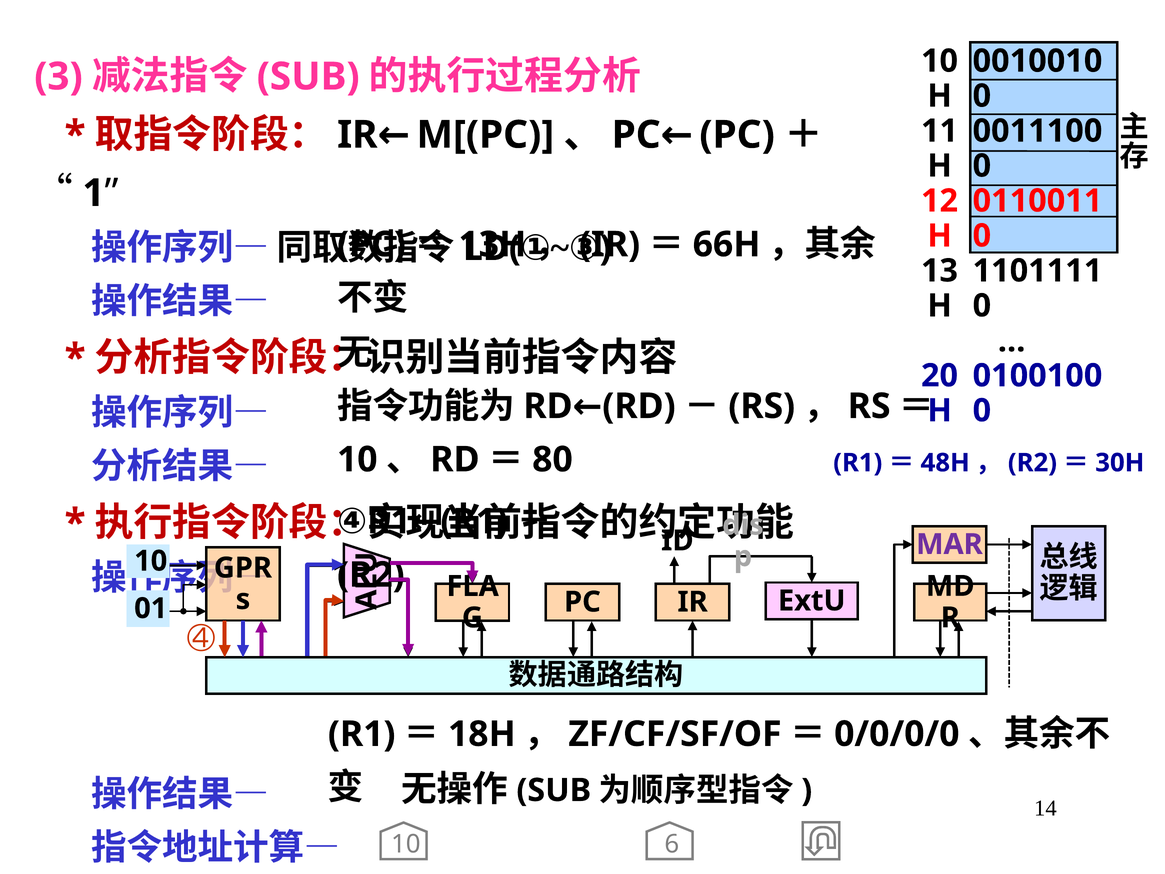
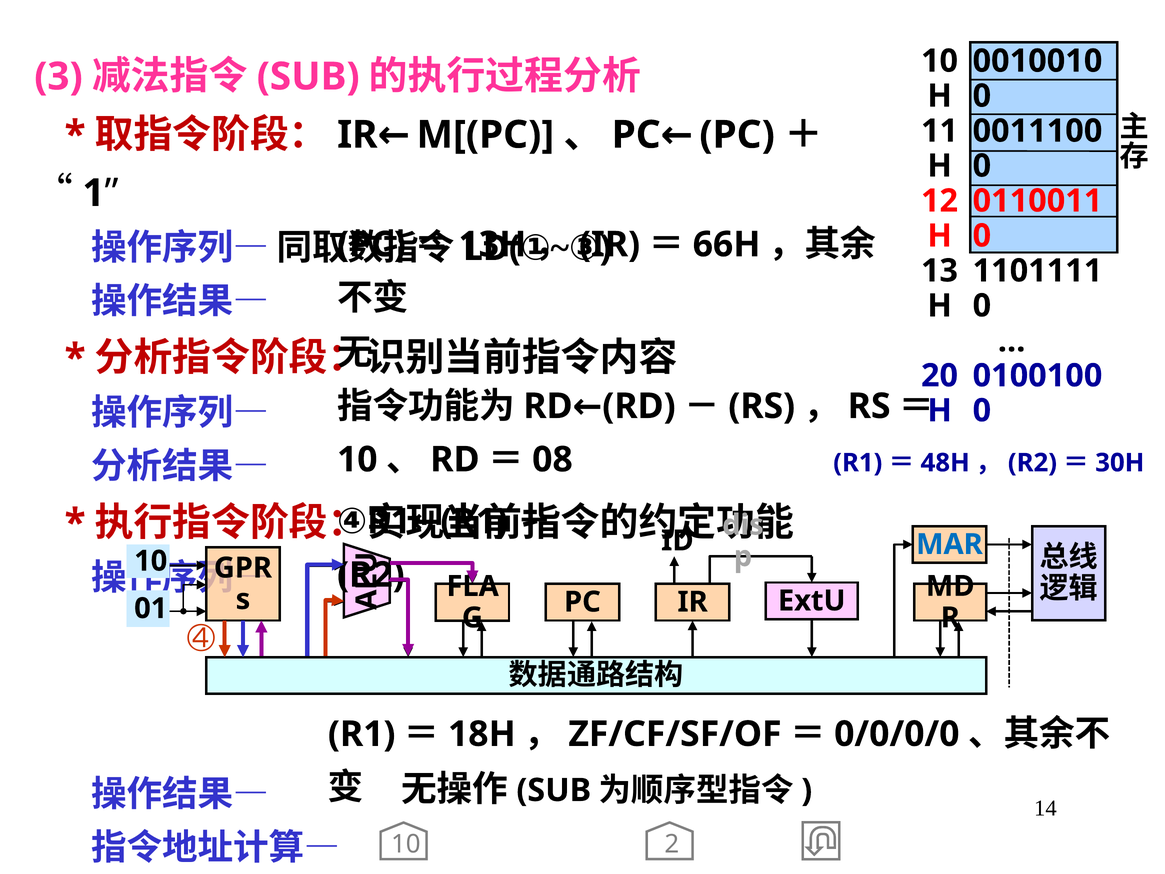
80: 80 -> 08 (552, 459)
MAR colour: purple -> blue (949, 544)
6: 6 -> 2 (672, 844)
